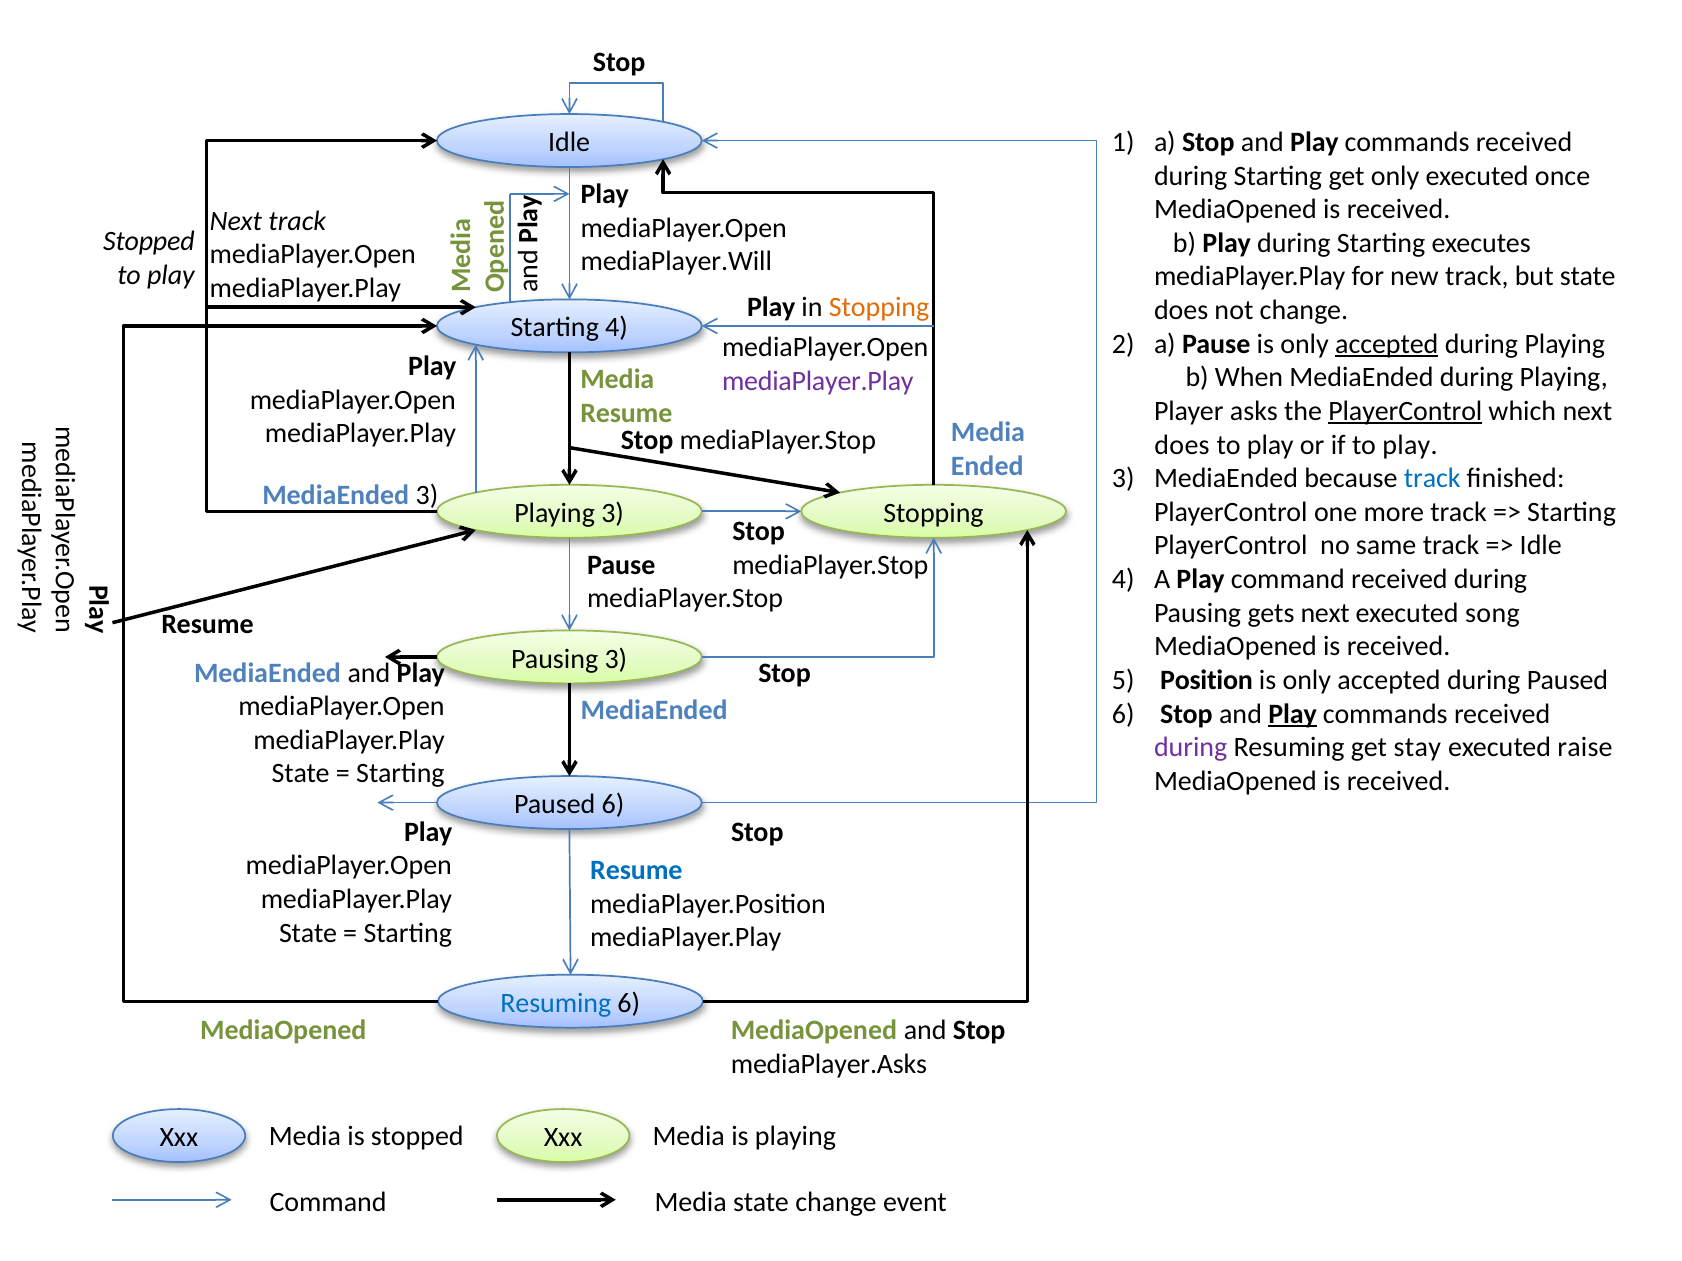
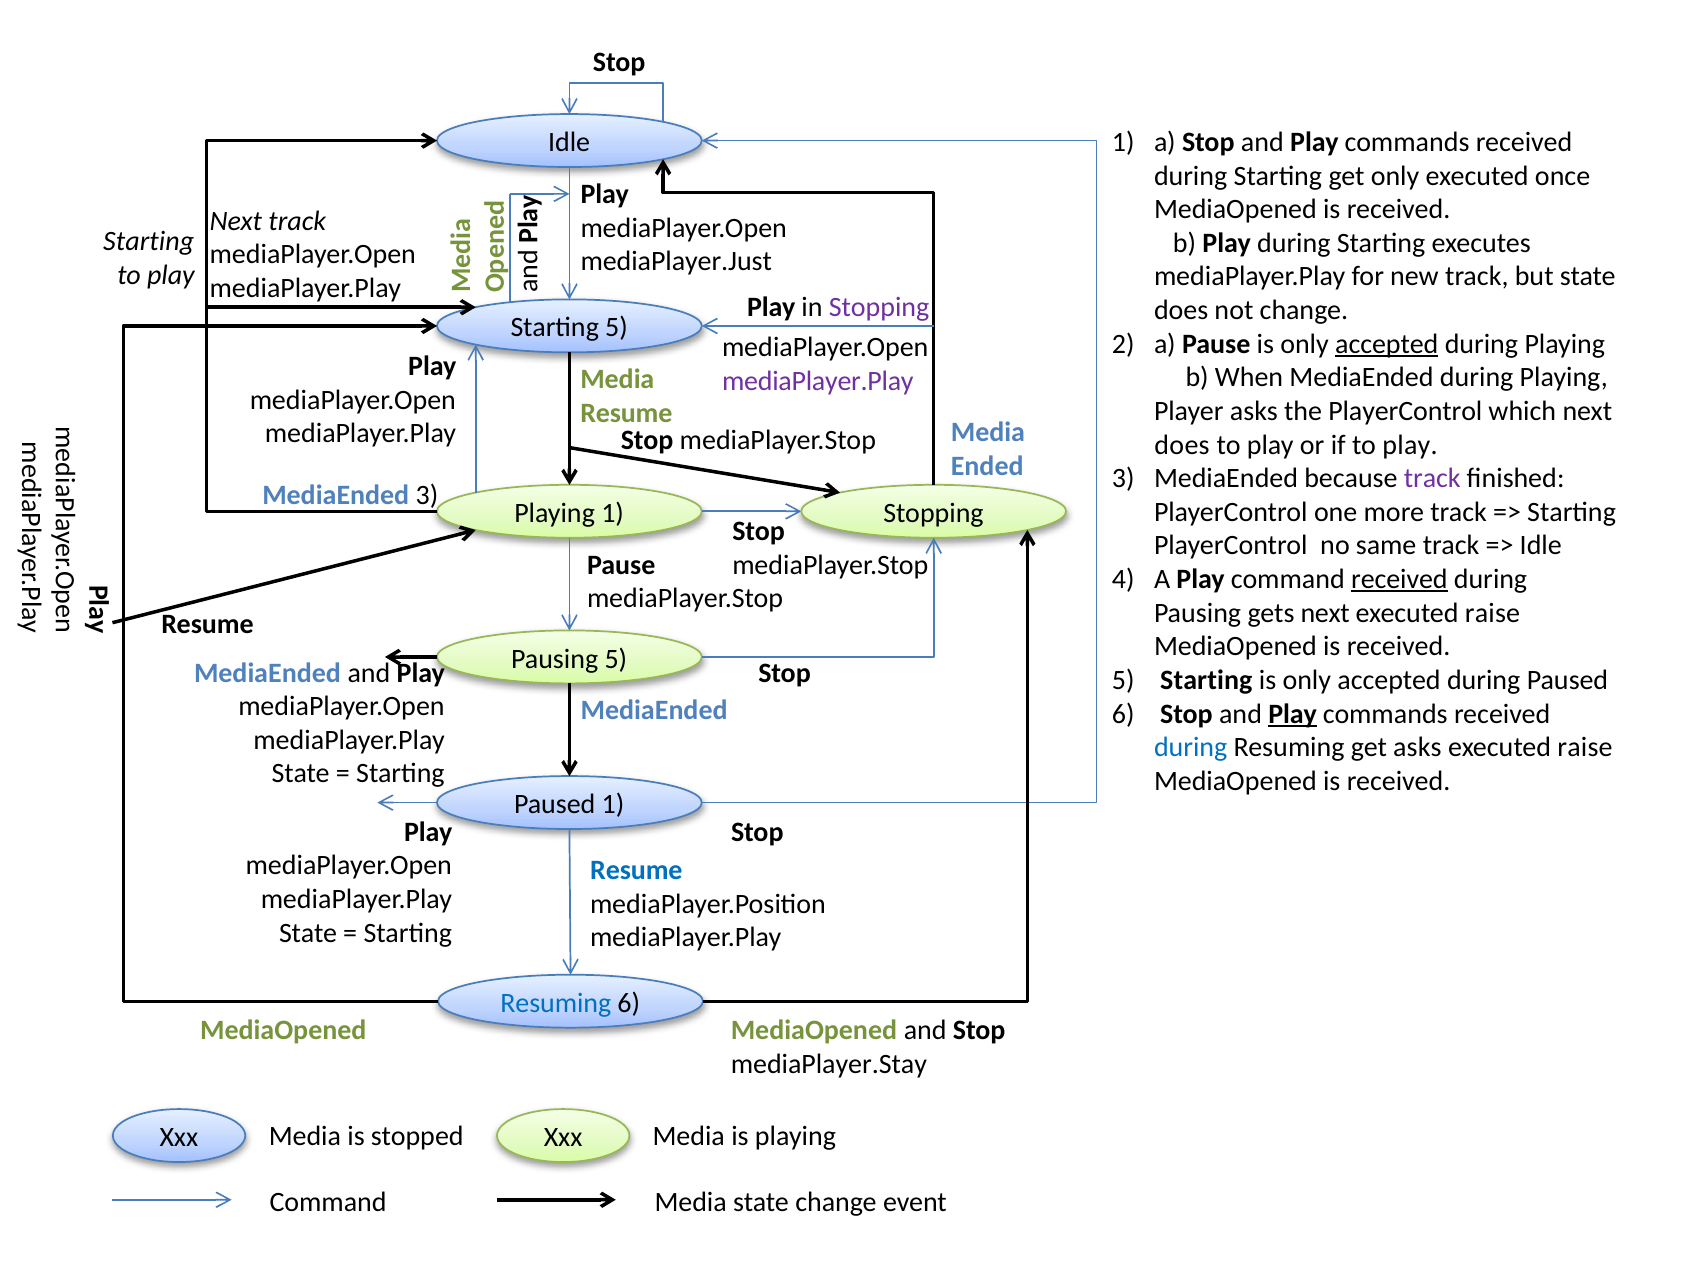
Stopped: Stopped -> Starting (149, 242)
mediaPlayer.Will: mediaPlayer.Will -> mediaPlayer.Just (676, 262)
Stopping colour: orange -> purple (879, 308)
Starting 4: 4 -> 5 (617, 328)
PlayerControl underline: present -> none (1405, 411)
track colour: blue -> purple (1432, 479)
Playing 3: 3 -> 1 (613, 513)
received underline: none -> present (1399, 580)
song: song -> raise (1493, 613)
Pausing 3: 3 -> 5 (616, 659)
5 Position: Position -> Starting (1206, 680)
during colour: purple -> blue (1191, 748)
get stay: stay -> asks (1417, 748)
6: 6 -> 1 (613, 805)
mediaPlayer.Asks: mediaPlayer.Asks -> mediaPlayer.Stay (829, 1064)
